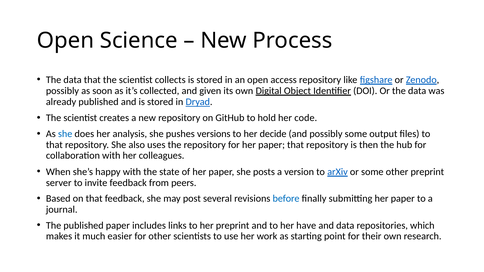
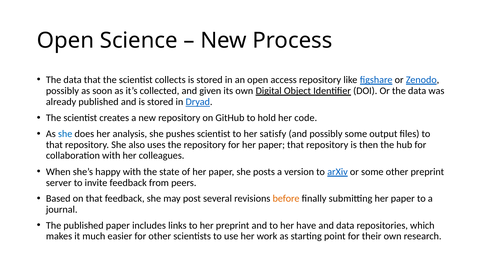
pushes versions: versions -> scientist (214, 134)
decide: decide -> satisfy (273, 134)
before colour: blue -> orange (286, 199)
